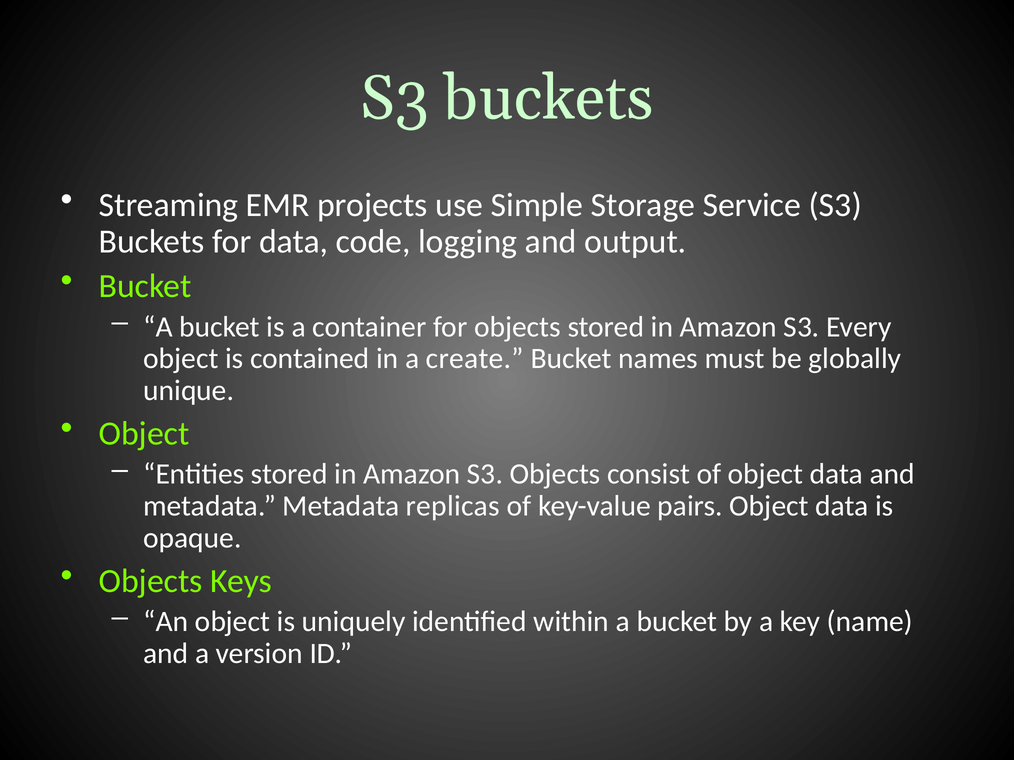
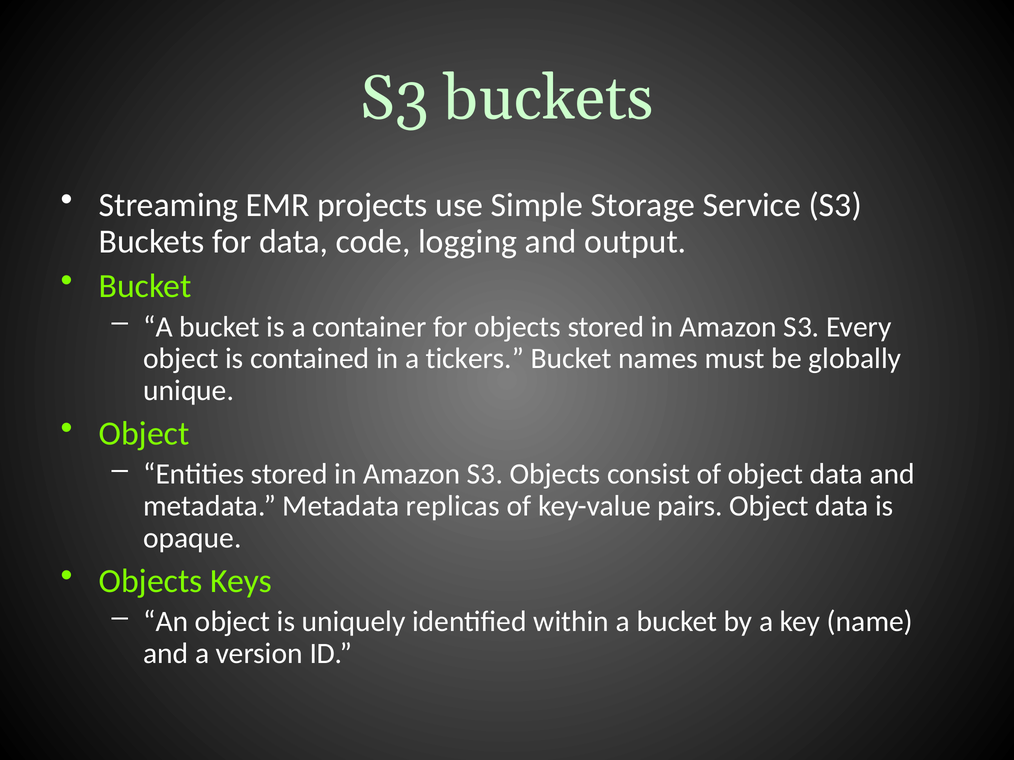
create: create -> tickers (475, 359)
